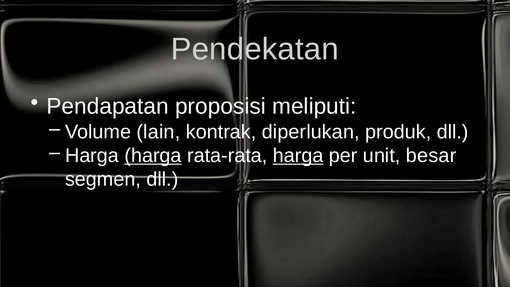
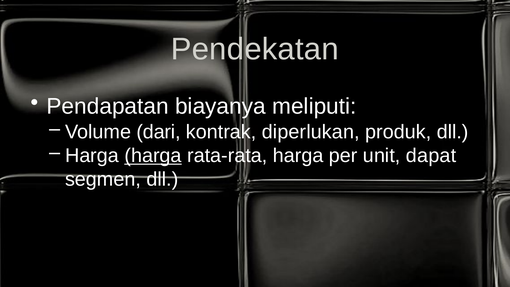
proposisi: proposisi -> biayanya (220, 106)
lain: lain -> dari (159, 132)
harga underline: present -> none (298, 156)
besar: besar -> dapat (431, 156)
